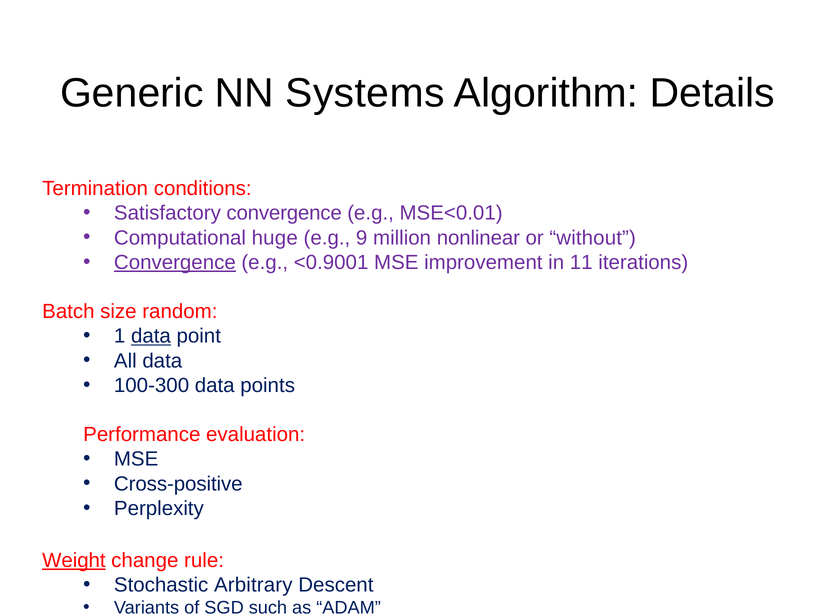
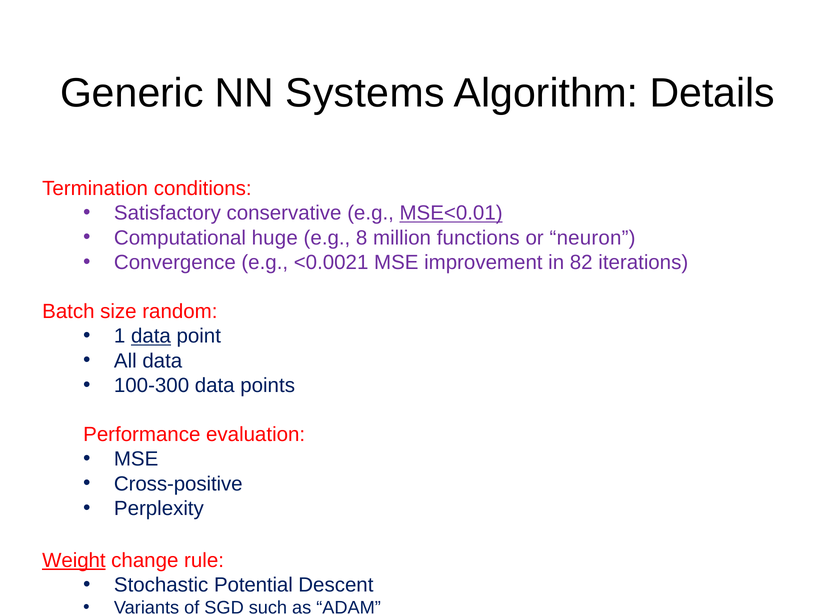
Satisfactory convergence: convergence -> conservative (284, 213)
MSE<0.01 underline: none -> present (451, 213)
9: 9 -> 8 (362, 238)
nonlinear: nonlinear -> functions (478, 238)
without: without -> neuron (593, 238)
Convergence underline: present -> none (175, 262)
<0.9001: <0.9001 -> <0.0021 (331, 262)
11: 11 -> 82 (581, 262)
Arbitrary: Arbitrary -> Potential (253, 585)
